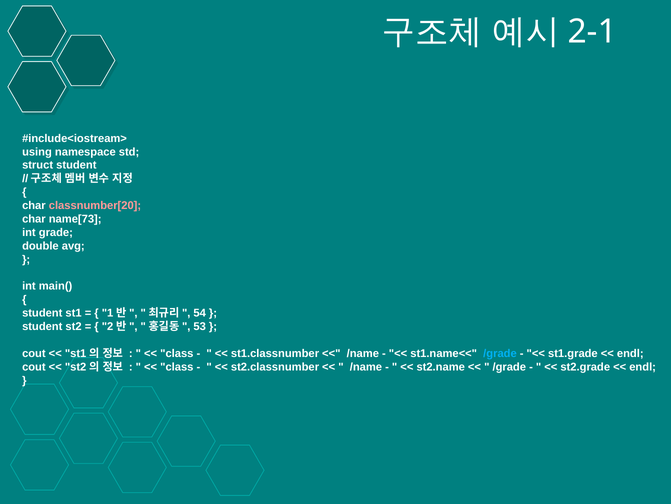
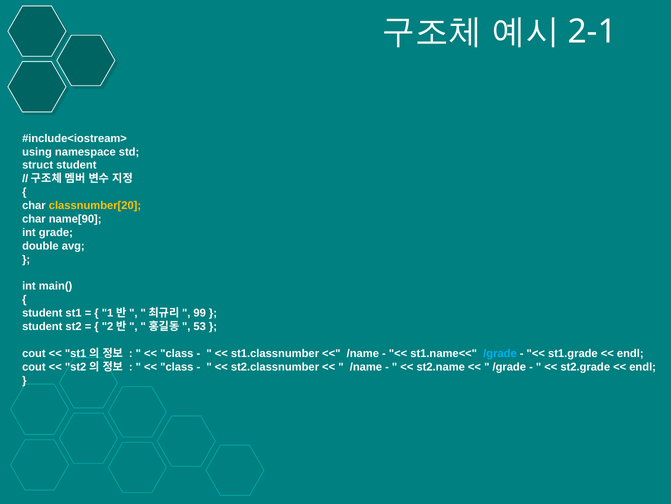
classnumber[20 colour: pink -> yellow (95, 205)
name[73: name[73 -> name[90 (75, 219)
54: 54 -> 99 (200, 313)
